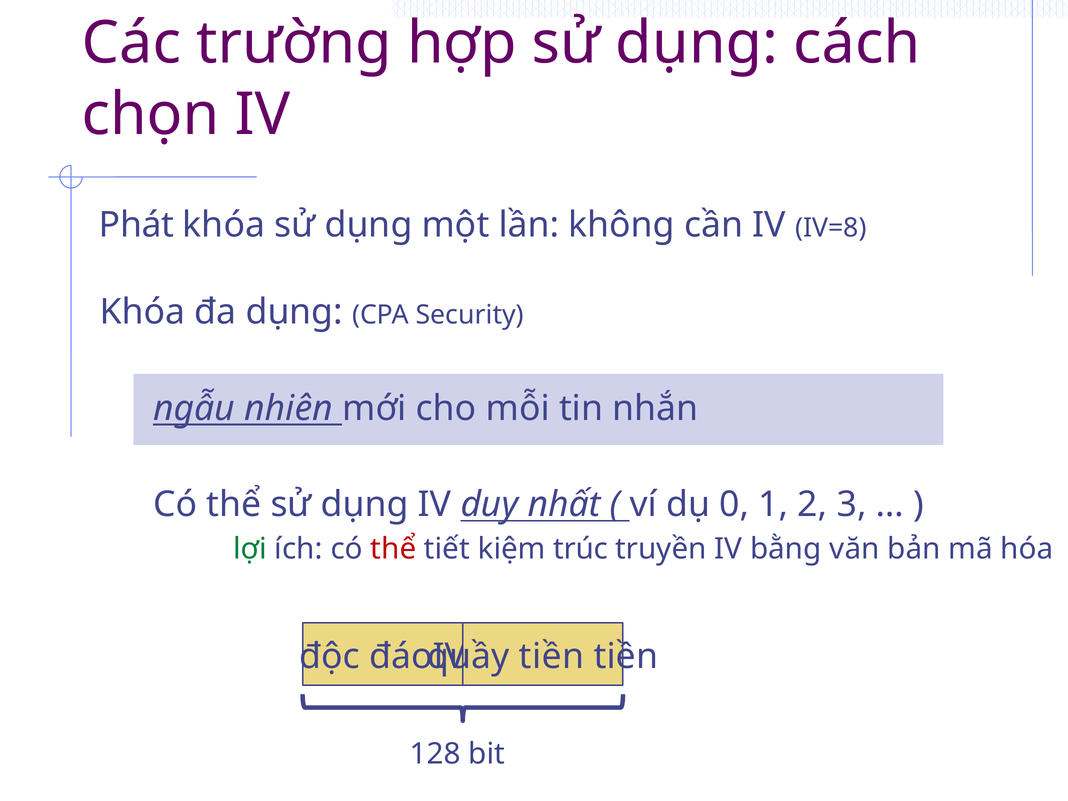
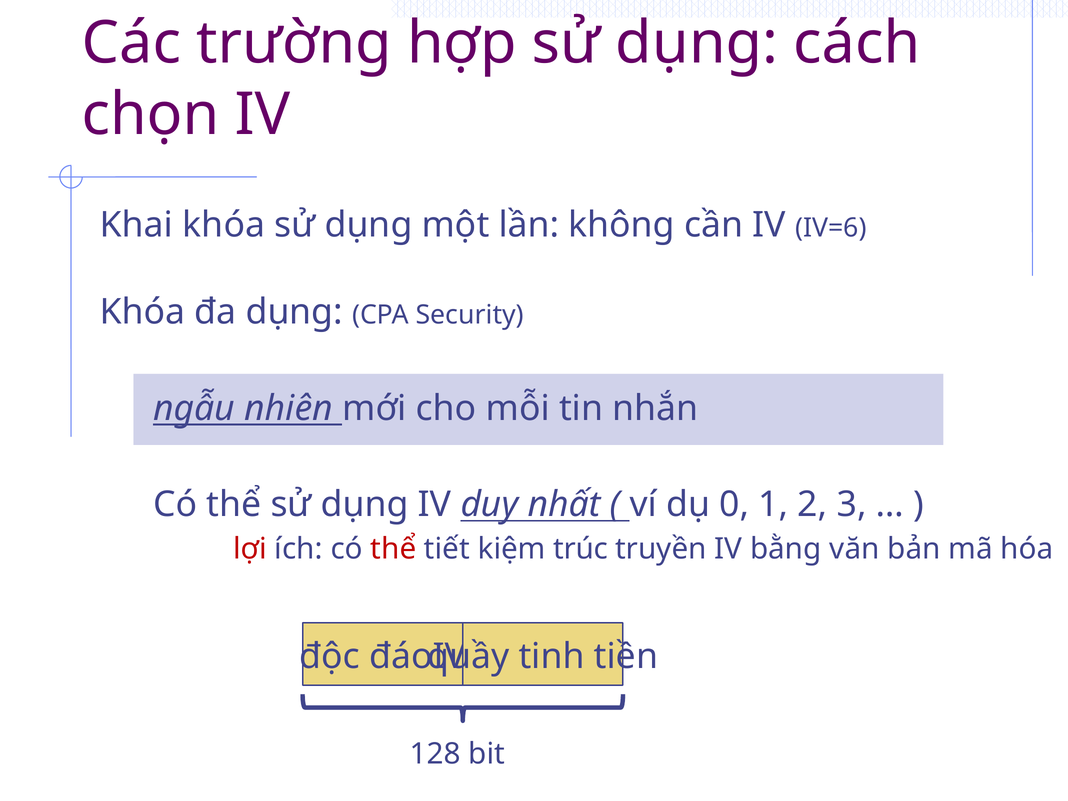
Phát: Phát -> Khai (136, 225)
IV=8: IV=8 -> IV=6 (831, 228)
lợi colour: green -> red (250, 549)
tiền: tiền -> tinh (552, 657)
